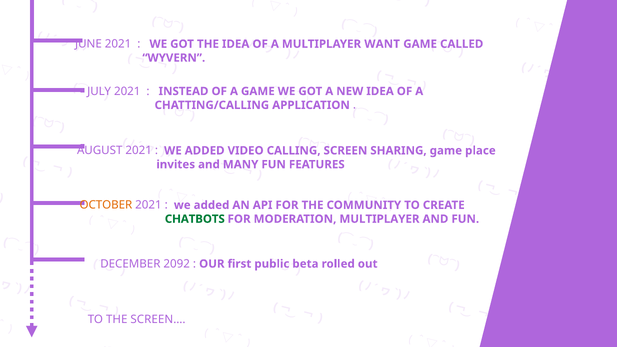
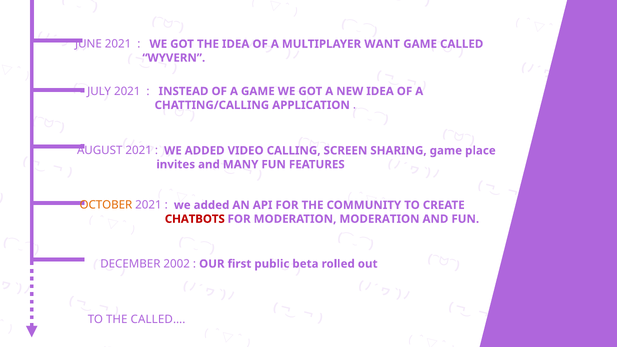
CHATBOTS colour: green -> red (195, 219)
MODERATION MULTIPLAYER: MULTIPLAYER -> MODERATION (379, 219)
2092: 2092 -> 2002 (177, 264)
SCREEN…: SCREEN… -> CALLED… (158, 320)
